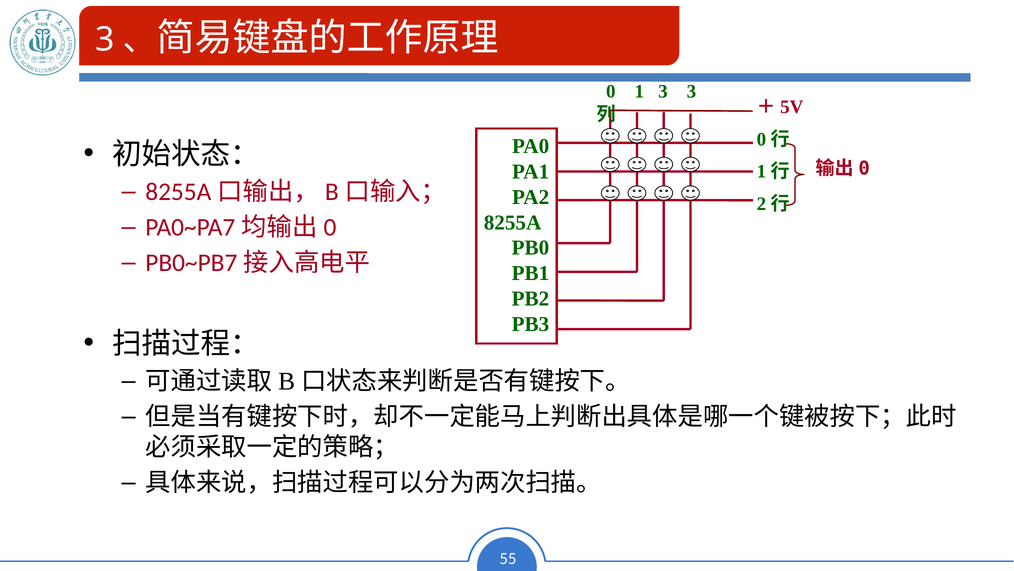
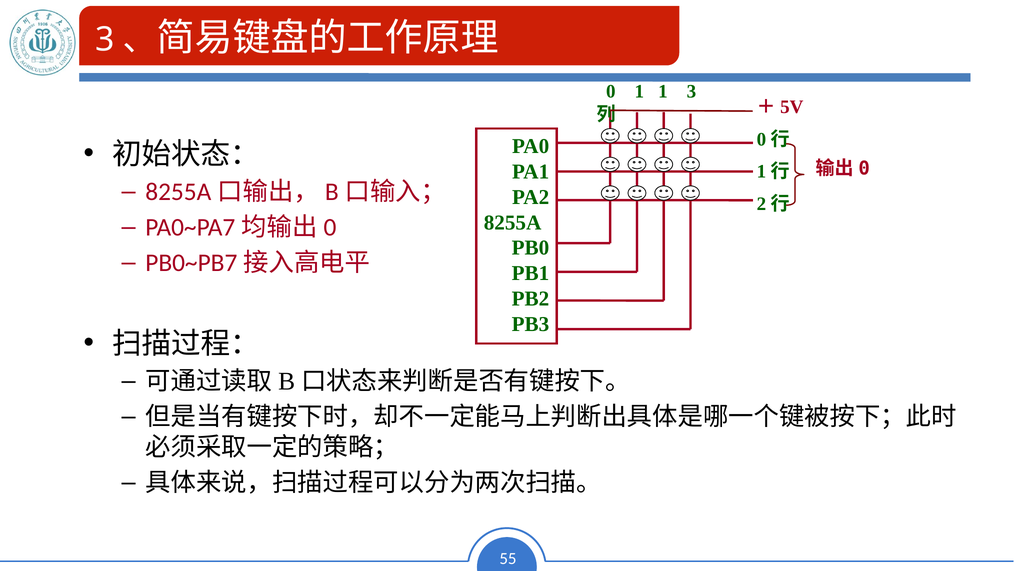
1 3: 3 -> 1 (663, 91)
